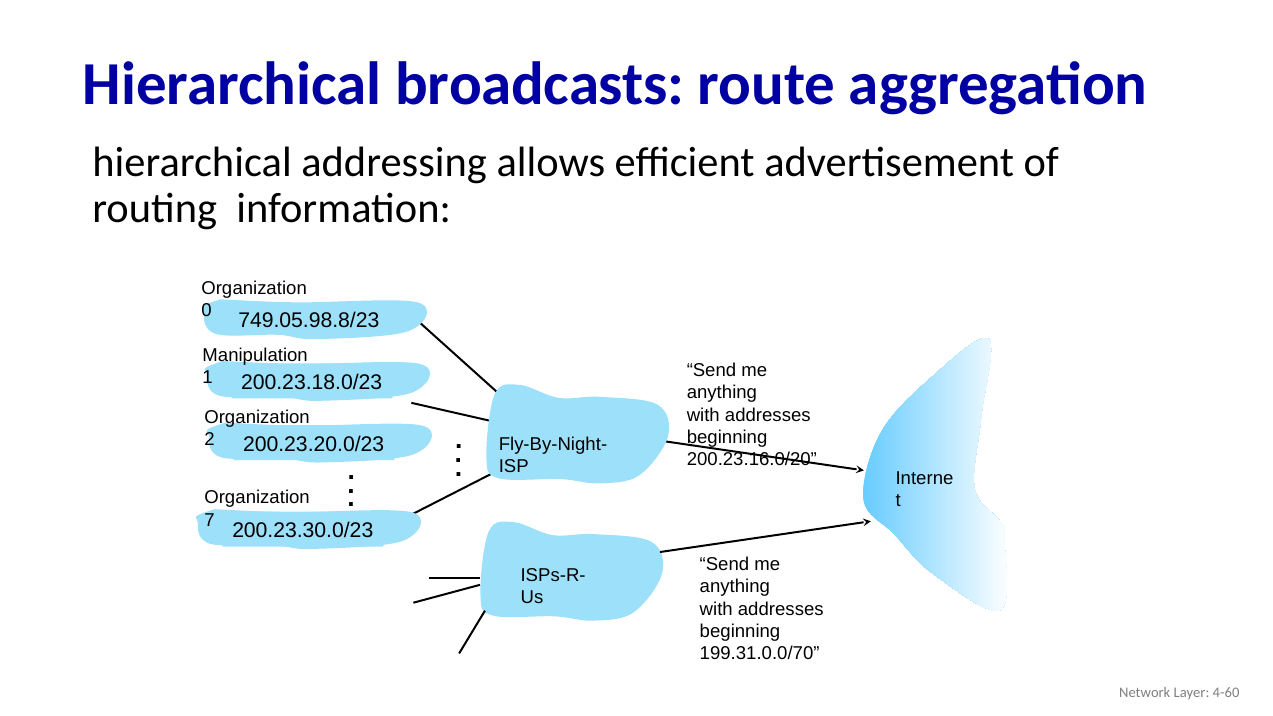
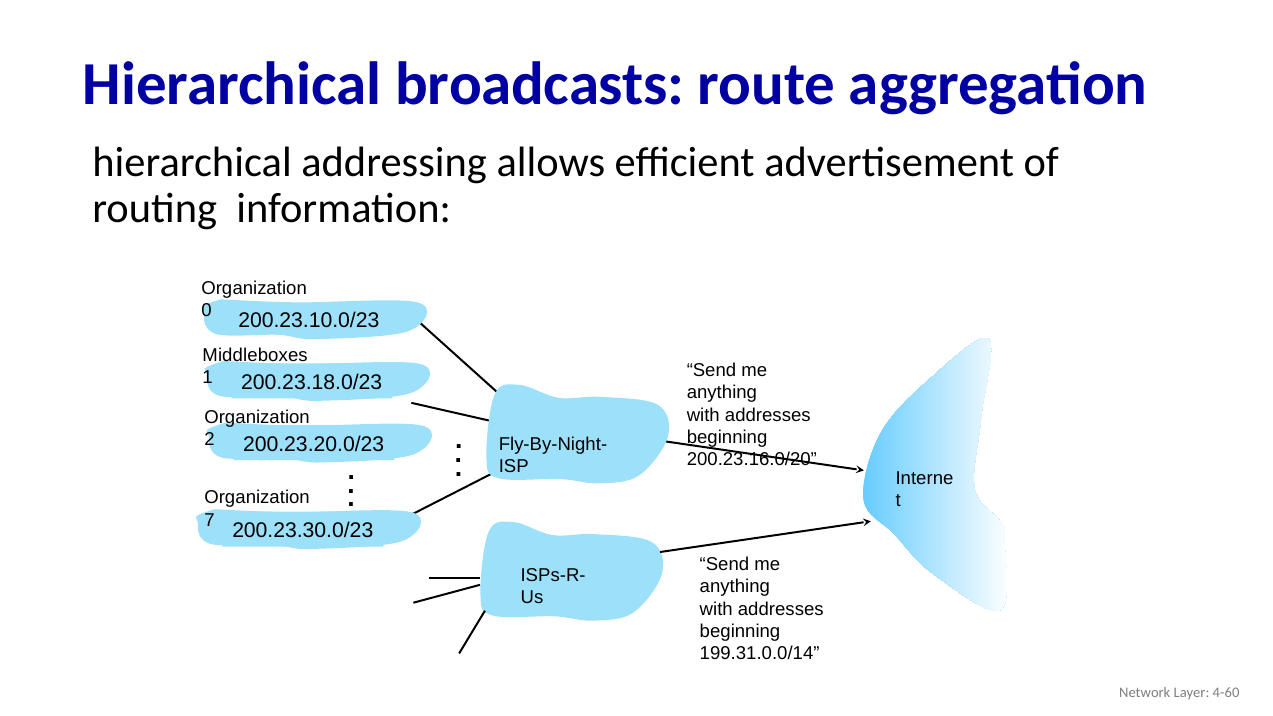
749.05.98.8/23: 749.05.98.8/23 -> 200.23.10.0/23 (309, 321)
Manipulation: Manipulation -> Middleboxes (255, 356)
199.31.0.0/70: 199.31.0.0/70 -> 199.31.0.0/14 (760, 654)
